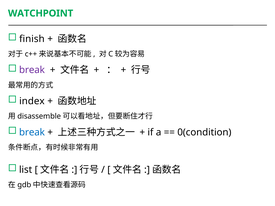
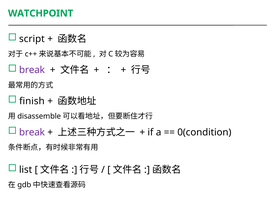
finish: finish -> script (32, 39)
index: index -> finish (32, 101)
break colour: blue -> purple (32, 132)
